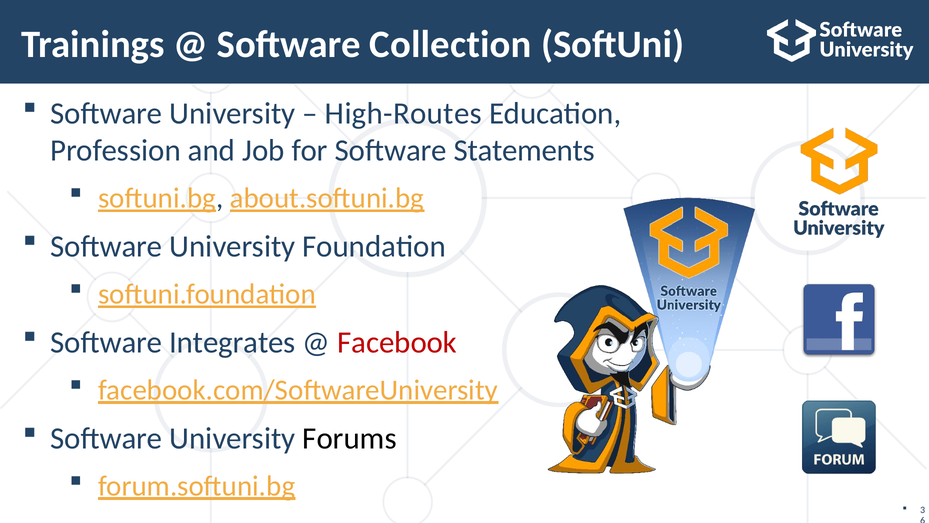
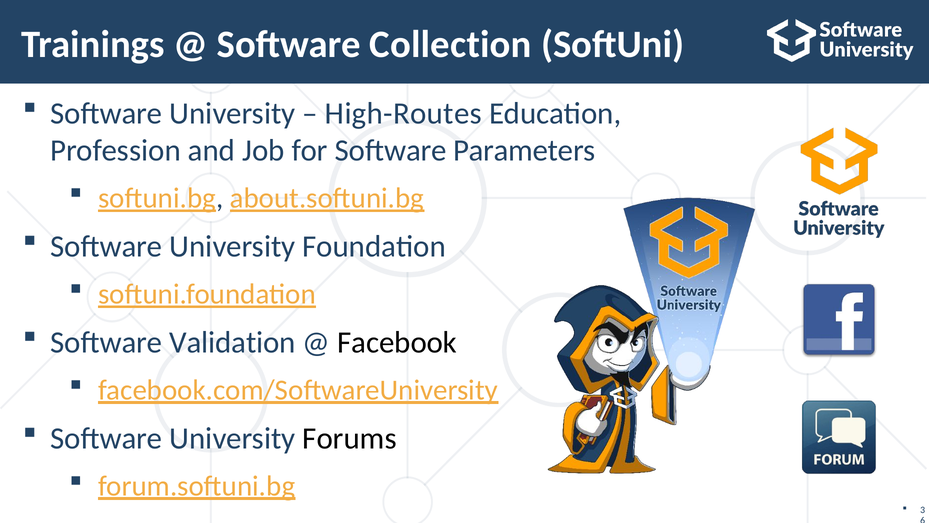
Statements: Statements -> Parameters (524, 151)
Integrates: Integrates -> Validation (232, 342)
Facebook colour: red -> black (397, 342)
